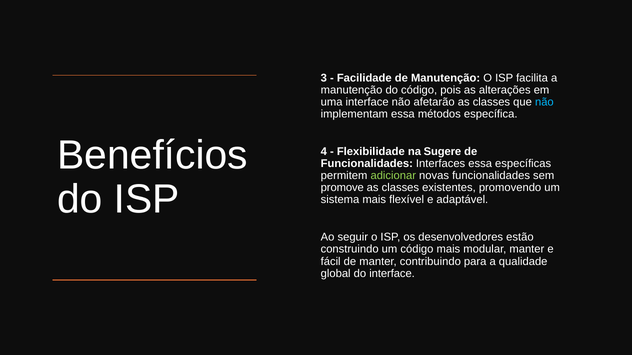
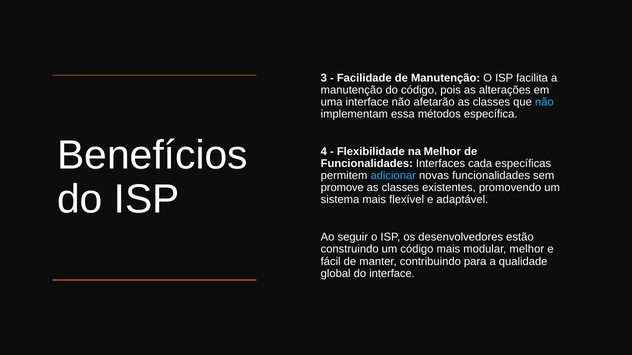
na Sugere: Sugere -> Melhor (442, 152)
Interfaces essa: essa -> cada (480, 164)
adicionar colour: light green -> light blue (393, 176)
modular manter: manter -> melhor (527, 250)
